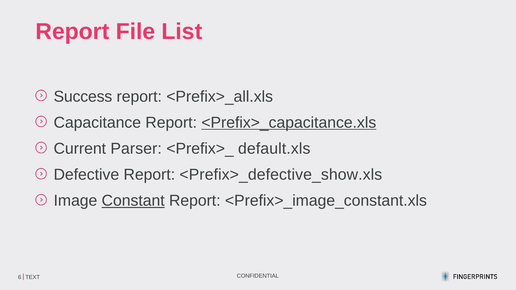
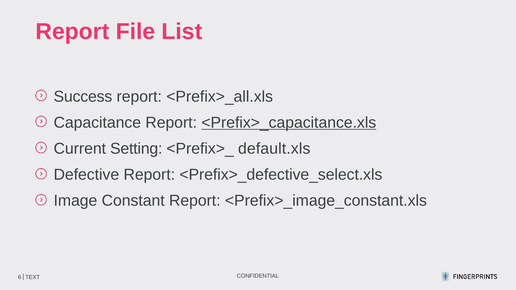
Parser: Parser -> Setting (136, 149)
<Prefix>_defective_show.xls: <Prefix>_defective_show.xls -> <Prefix>_defective_select.xls (281, 175)
Constant underline: present -> none (133, 201)
